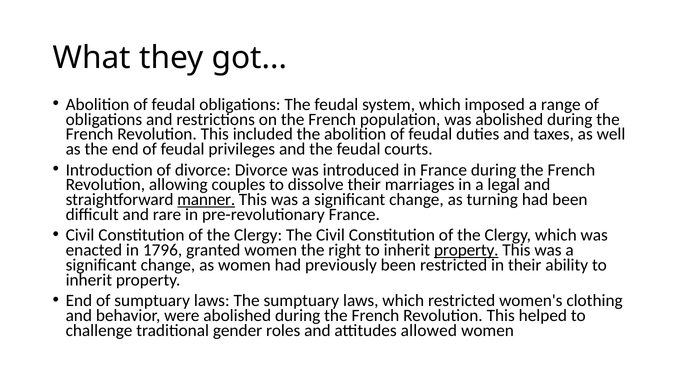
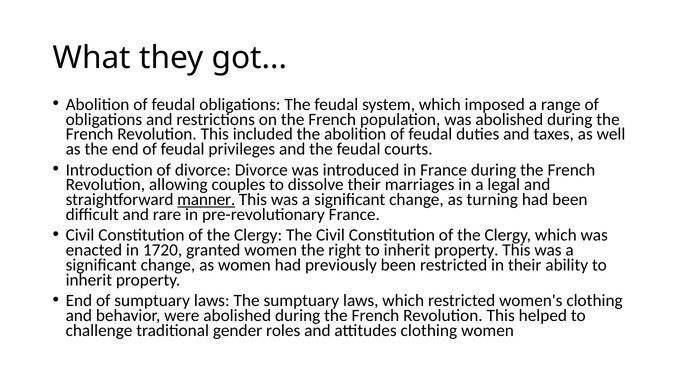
1796: 1796 -> 1720 (163, 251)
property underline: present -> none (466, 251)
attitudes allowed: allowed -> clothing (429, 331)
